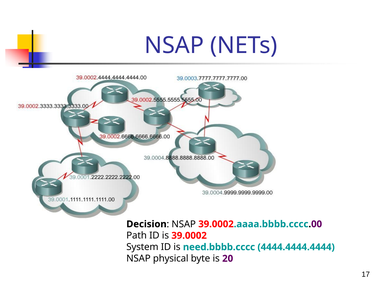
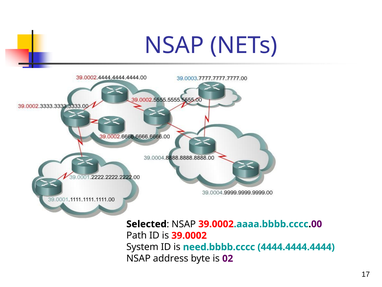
Decision: Decision -> Selected (146, 224)
physical: physical -> address (171, 258)
20: 20 -> 02 (228, 258)
